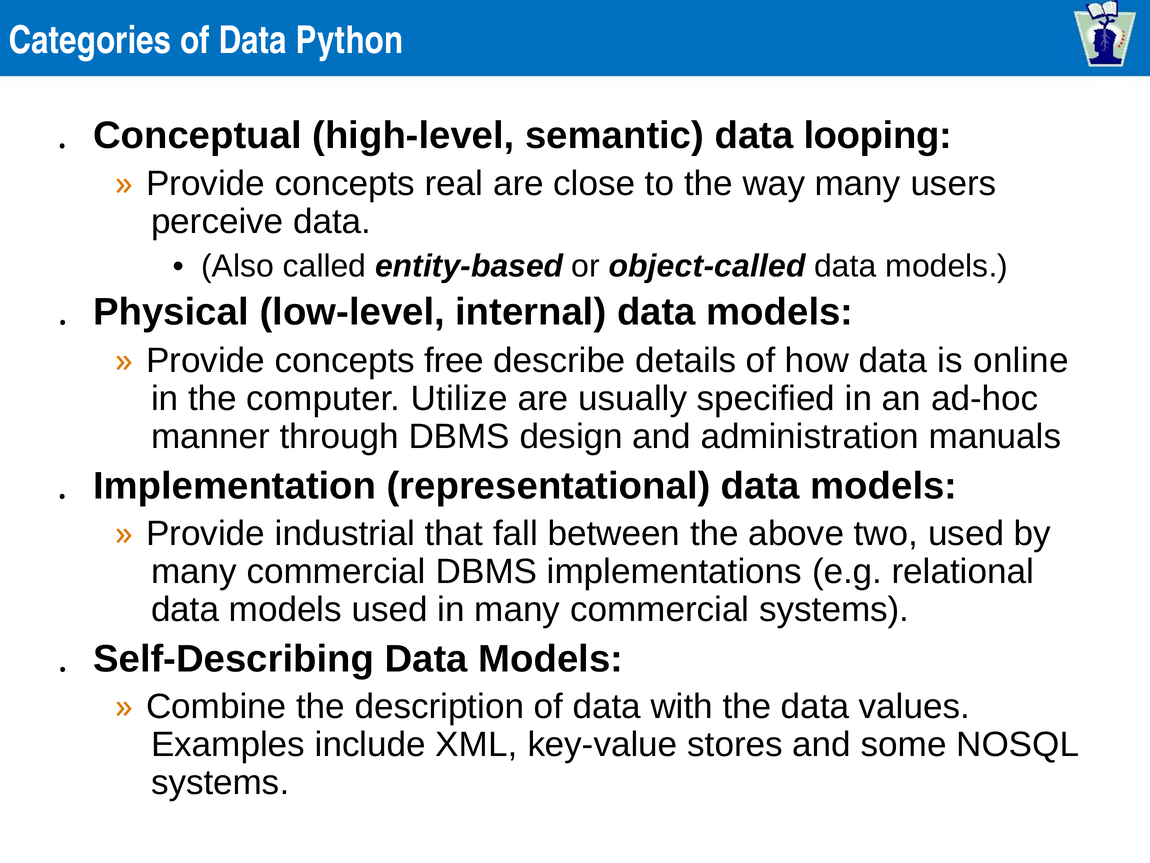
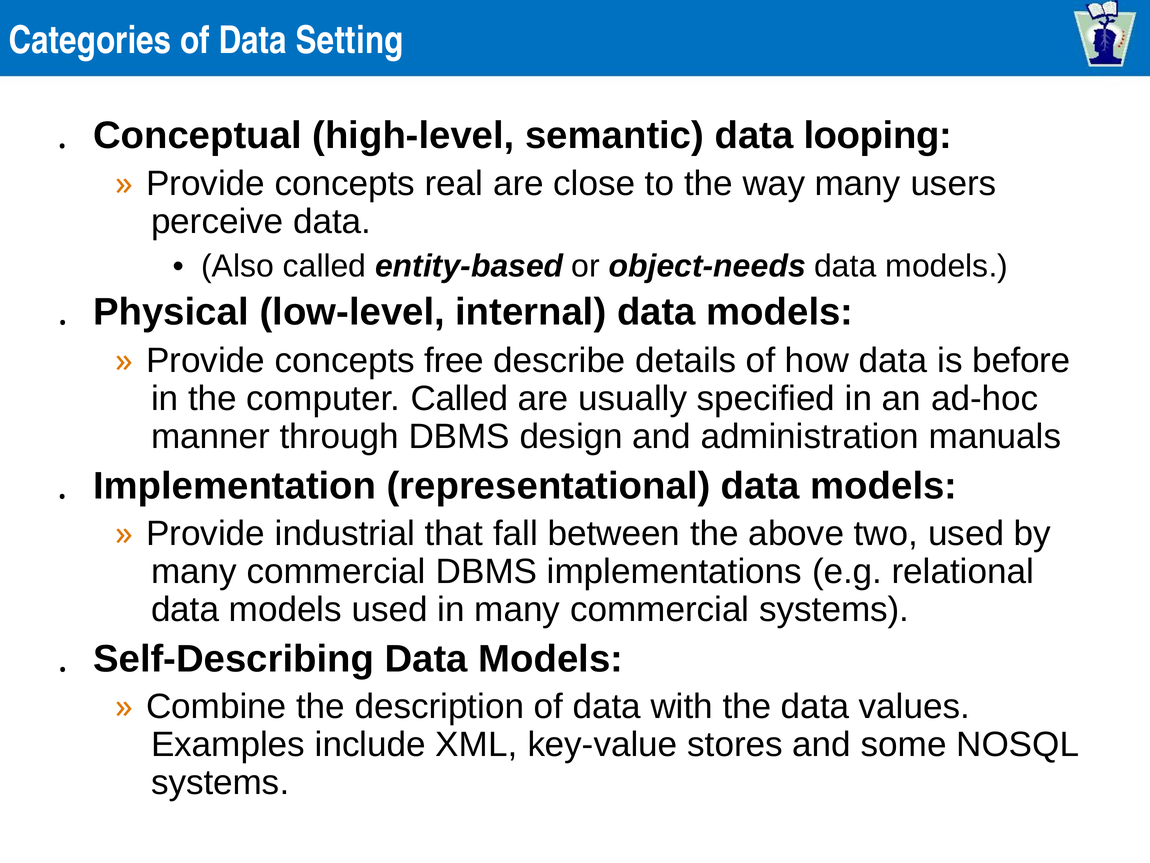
Python: Python -> Setting (350, 41)
object-called: object-called -> object-needs (707, 266)
online: online -> before (1021, 361)
computer Utilize: Utilize -> Called (459, 399)
